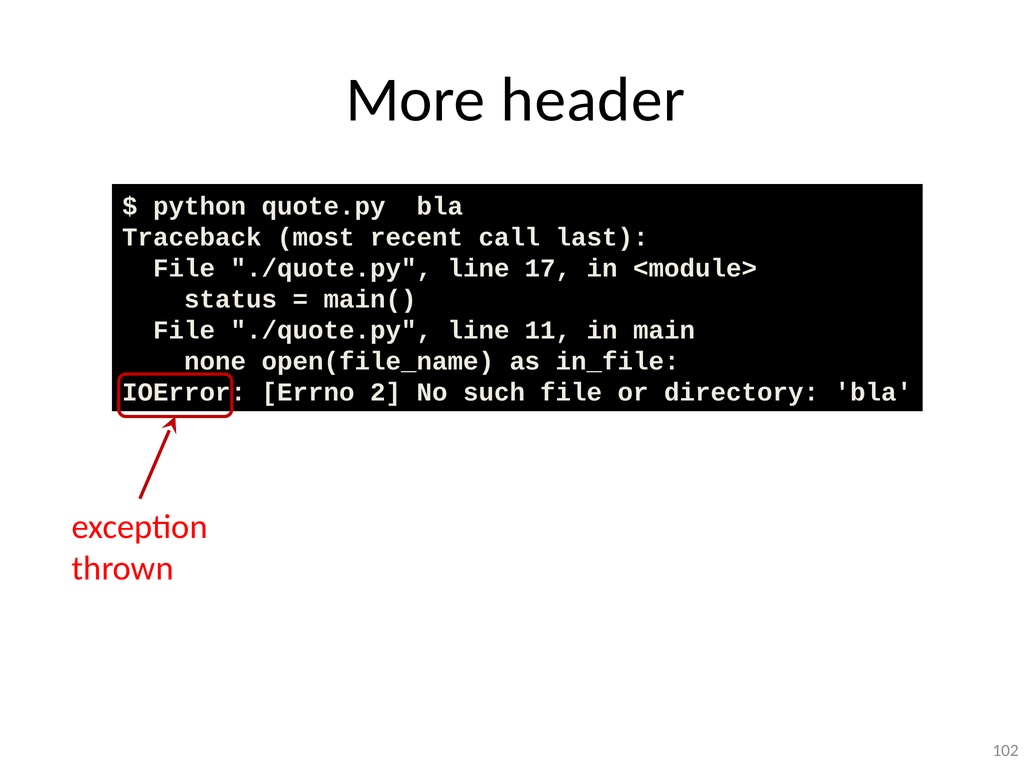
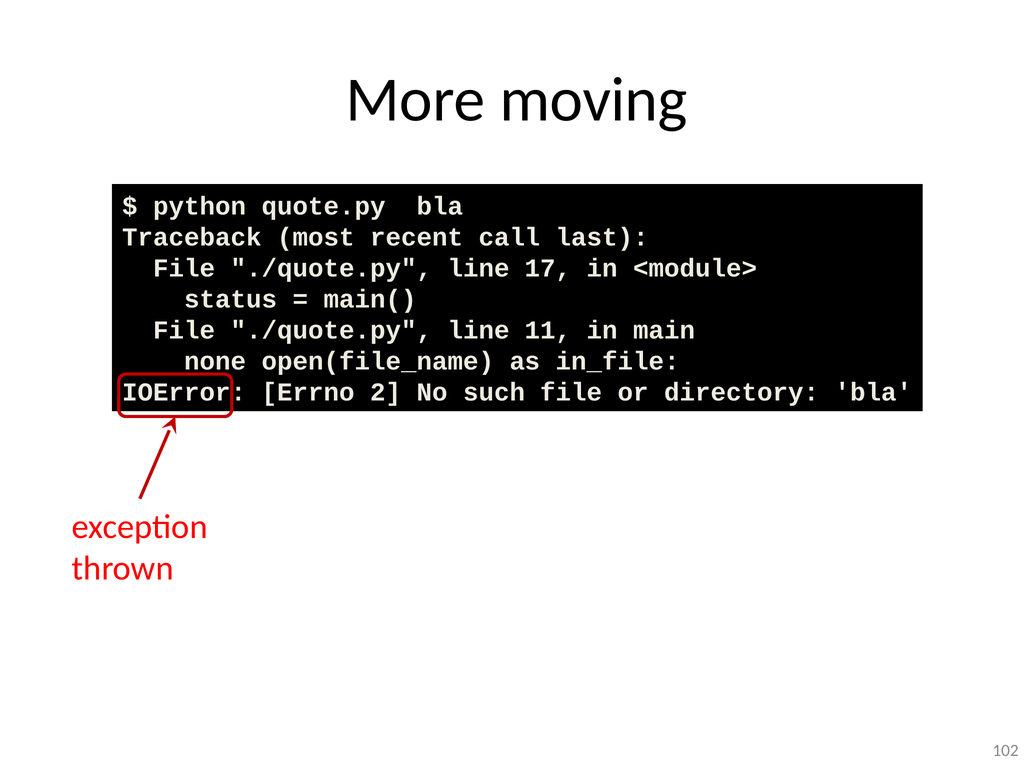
header: header -> moving (593, 100)
